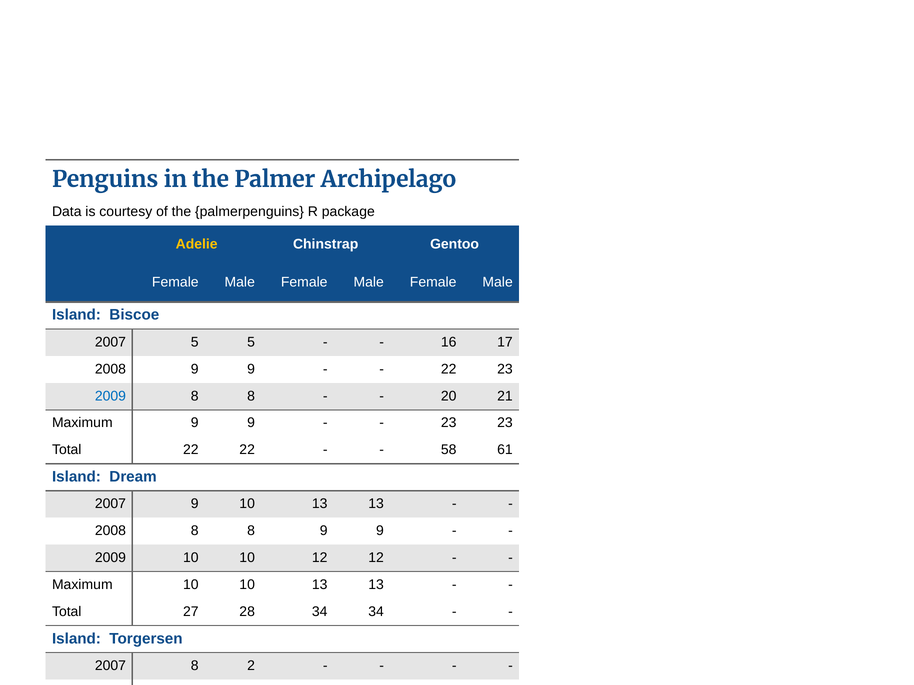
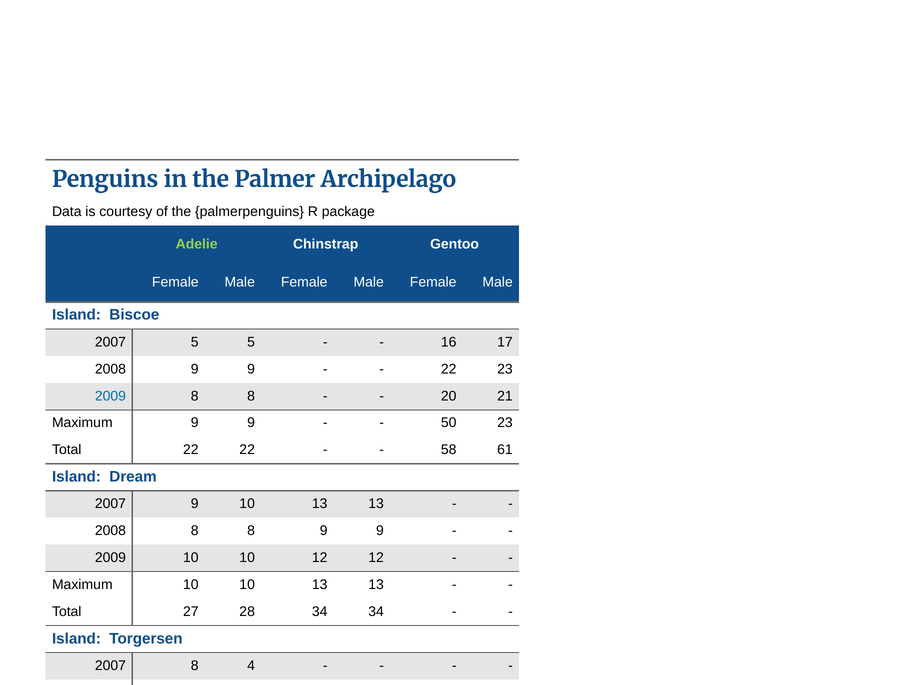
Adelie colour: yellow -> light green (197, 244)
23: 23 -> 50 (449, 423)
2: 2 -> 4 (251, 666)
